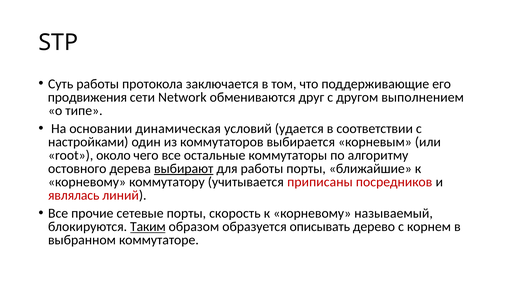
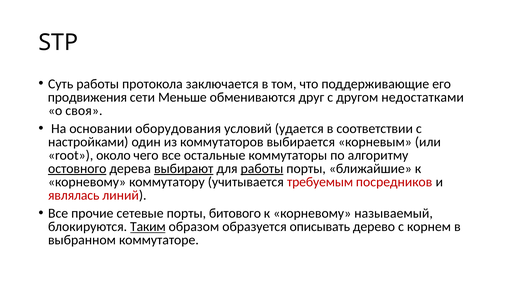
Network: Network -> Меньше (182, 97)
выполнением: выполнением -> недостатками (423, 97)
типе: типе -> своя (84, 110)
динамическая: динамическая -> оборудования (178, 128)
остовного underline: none -> present (77, 168)
работы underline: none -> present (262, 168)
приписаны: приписаны -> требуемым (320, 182)
скорость: скорость -> битового (235, 213)
